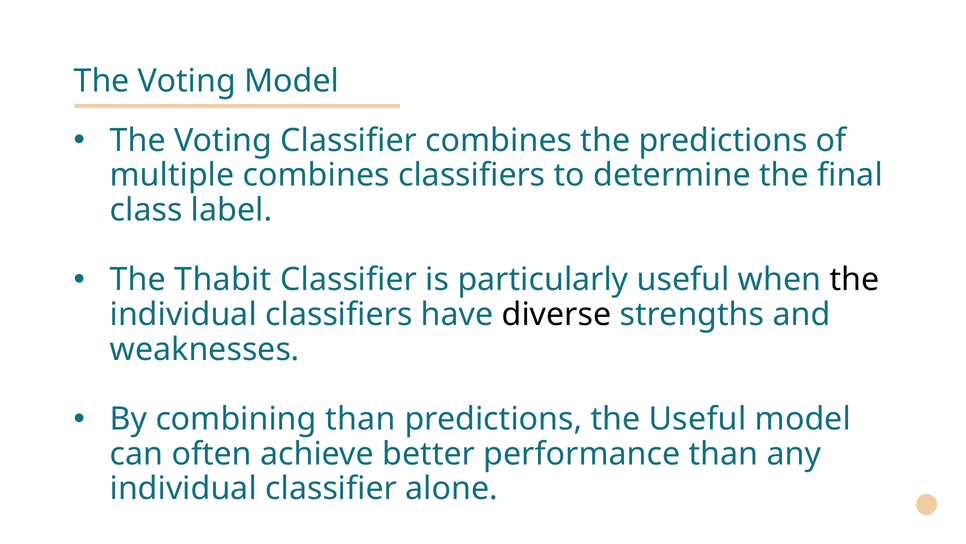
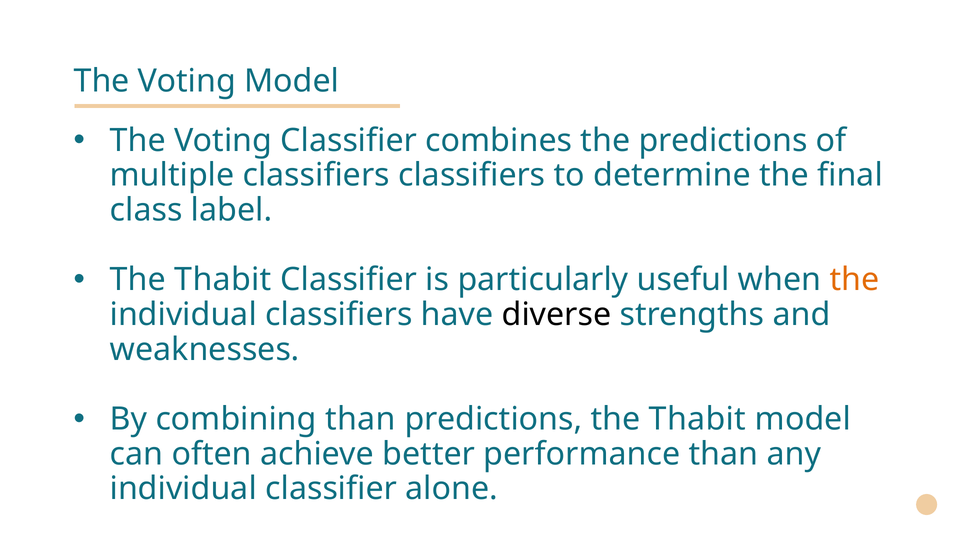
multiple combines: combines -> classifiers (316, 175)
the colour: black -> orange (854, 279)
predictions the Useful: Useful -> Thabit (697, 419)
